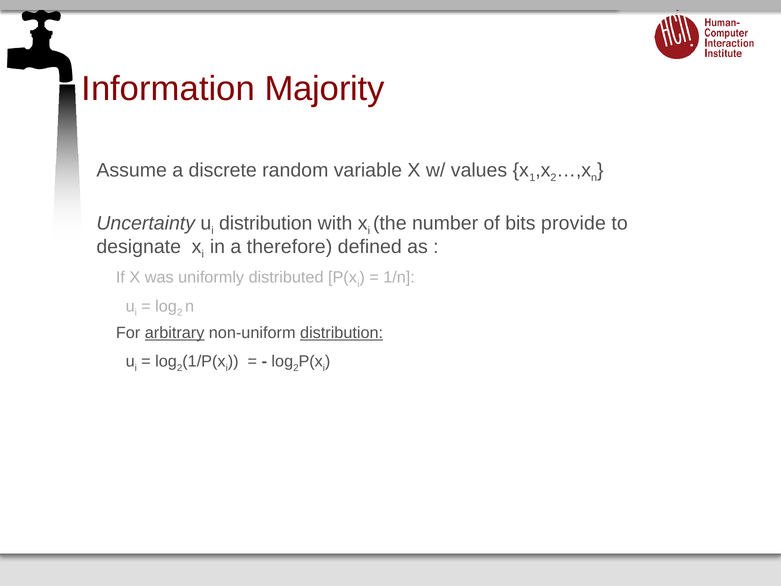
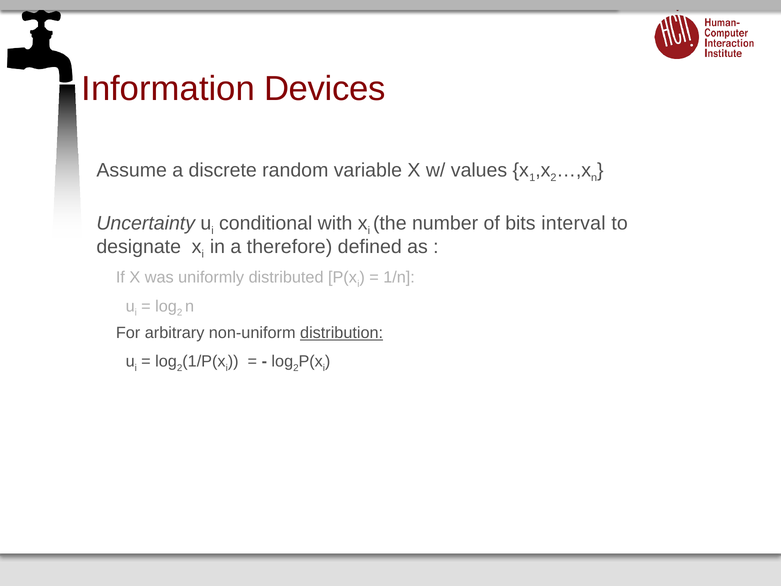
Majority: Majority -> Devices (325, 89)
distribution: distribution -> conditional (266, 223)
provide: provide -> interval (573, 223)
arbitrary underline: present -> none (175, 333)
